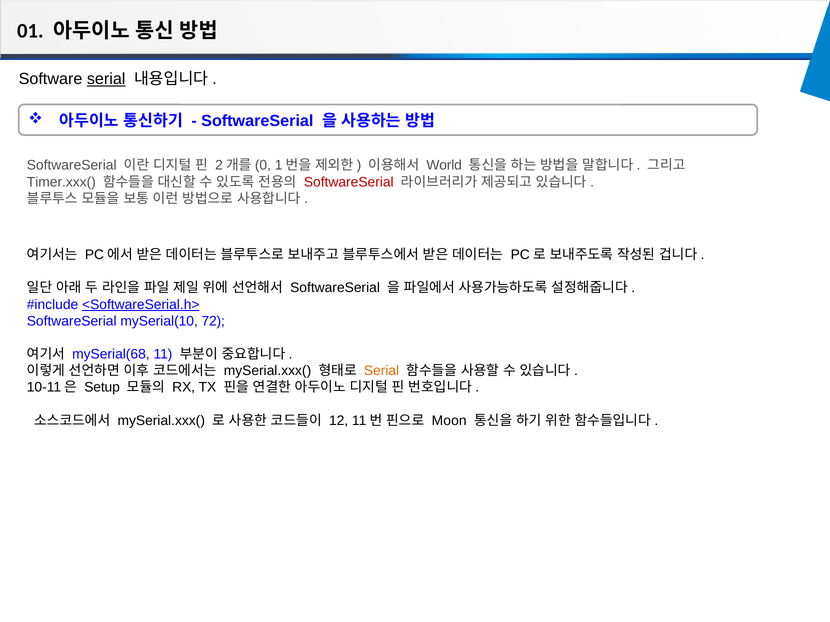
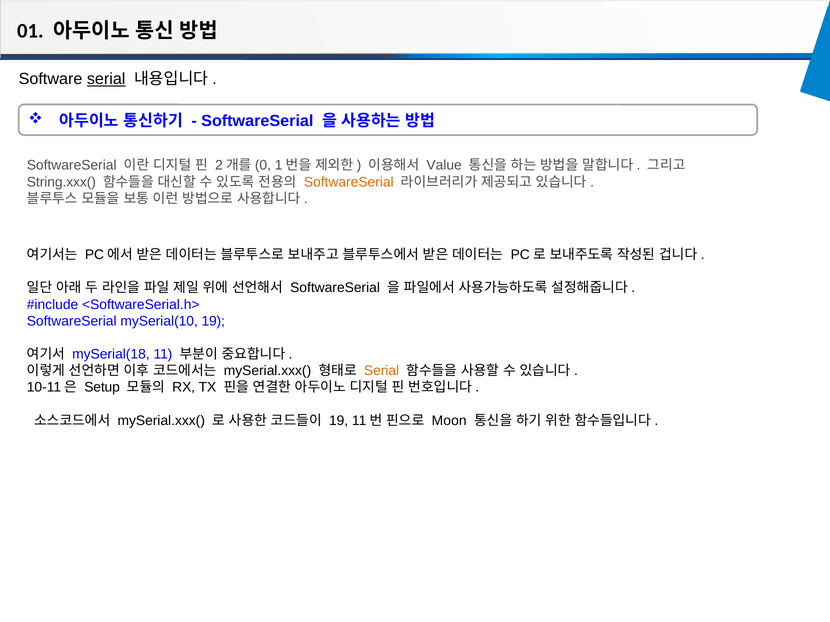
World: World -> Value (444, 166)
Timer.xxx(: Timer.xxx( -> String.xxx( (61, 182)
SoftwareSerial colour: red -> orange (349, 182)
<SoftwareSerial.h> underline: present -> none (141, 305)
mySerial(10 72: 72 -> 19 (213, 321)
mySerial(68: mySerial(68 -> mySerial(18 (111, 354)
12: 12 -> 19 (339, 421)
